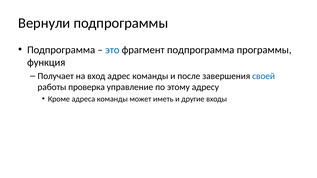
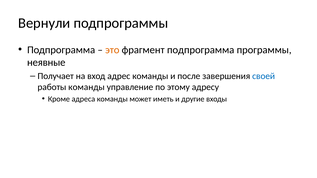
это colour: blue -> orange (112, 50)
функция: функция -> неявные (46, 63)
работы проверка: проверка -> команды (86, 87)
